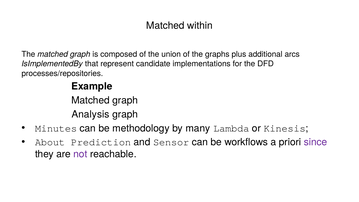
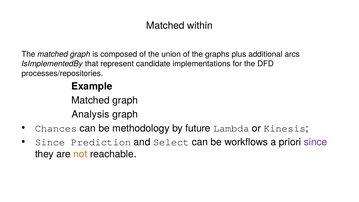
Minutes: Minutes -> Chances (56, 128)
many: many -> future (198, 128)
About: About -> Since (50, 142)
Sensor: Sensor -> Select (171, 142)
not colour: purple -> orange (80, 154)
